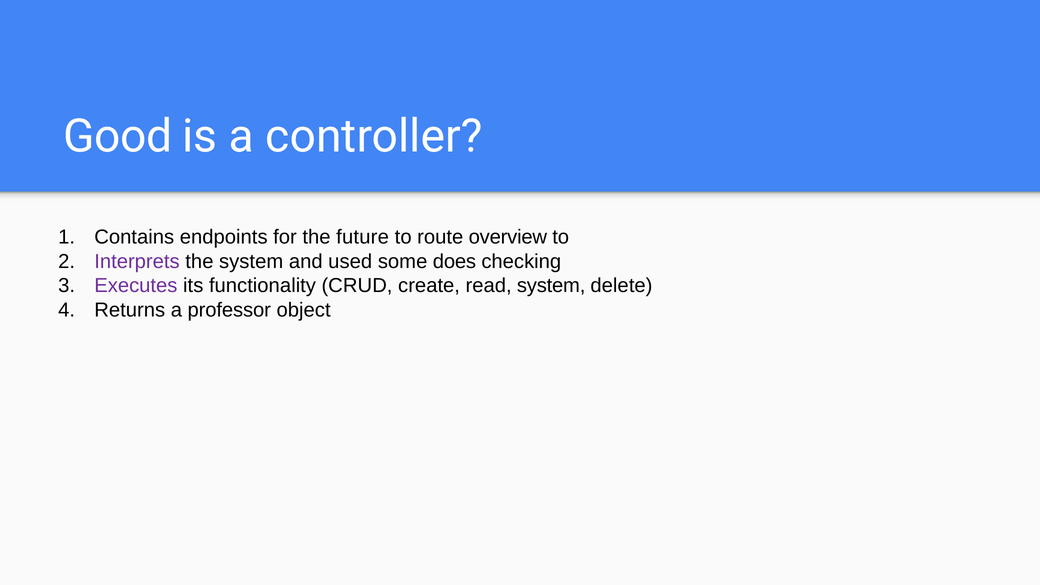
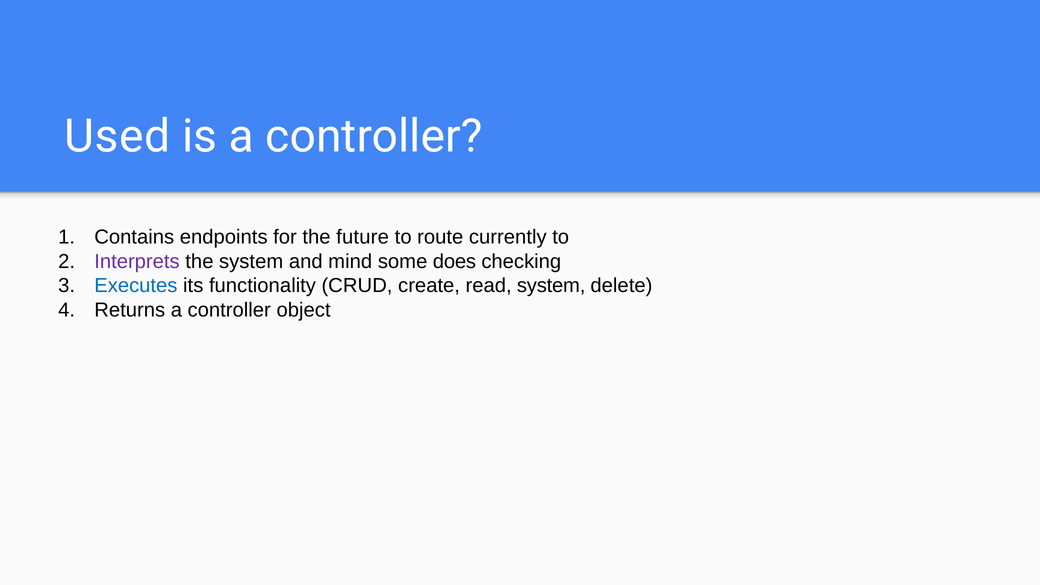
Good: Good -> Used (117, 136)
overview: overview -> currently (508, 237)
used: used -> mind (350, 261)
Executes colour: purple -> blue (136, 286)
Returns a professor: professor -> controller (229, 310)
